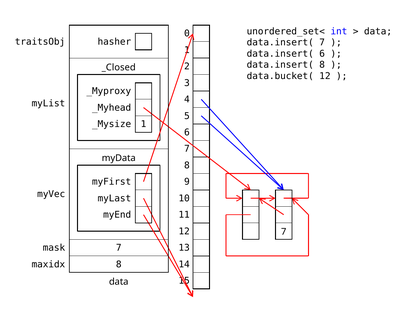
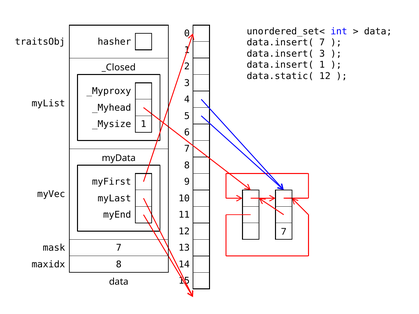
data.insert( 6: 6 -> 3 (322, 54)
data.insert( 8: 8 -> 1 (322, 65)
data.bucket(: data.bucket( -> data.static( (280, 76)
